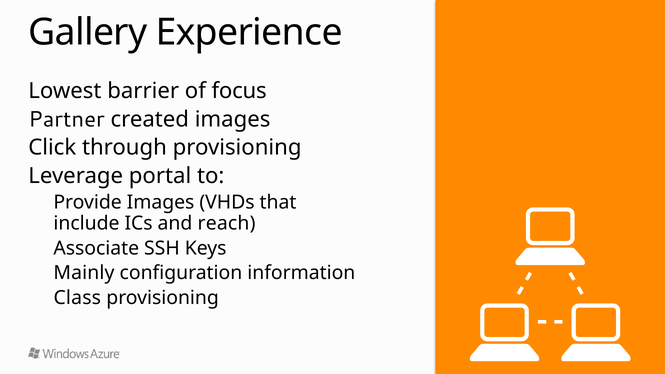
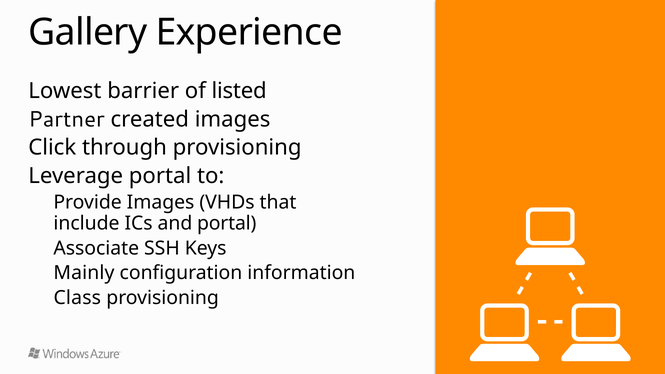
focus: focus -> listed (239, 91)
and reach: reach -> portal (227, 223)
